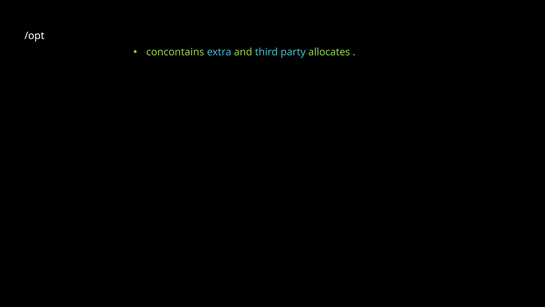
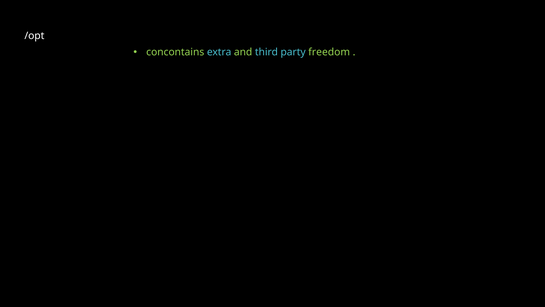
allocates: allocates -> freedom (329, 52)
